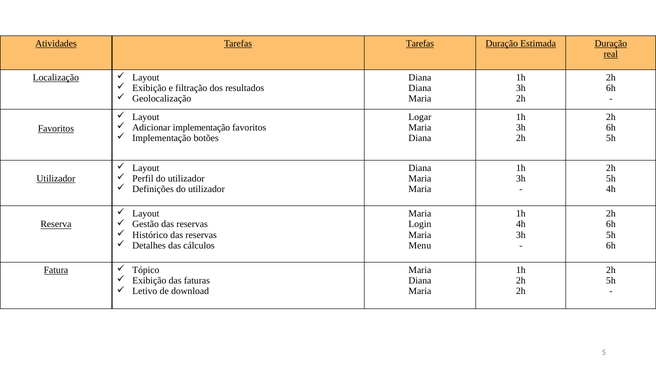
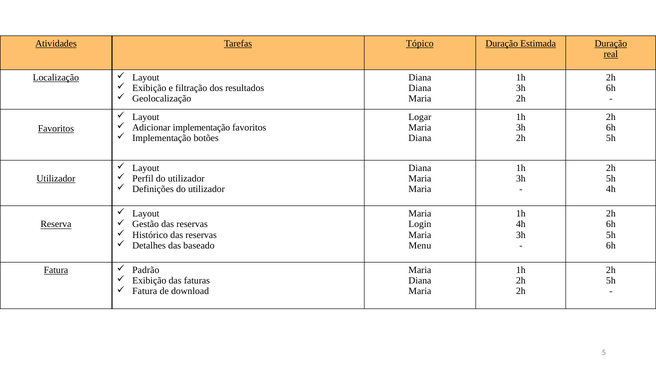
Tarefas Tarefas: Tarefas -> Tópico (420, 43)
cálculos: cálculos -> baseado (199, 245)
Tópico: Tópico -> Padrão (146, 270)
Letivo: Letivo -> Fatura (145, 291)
